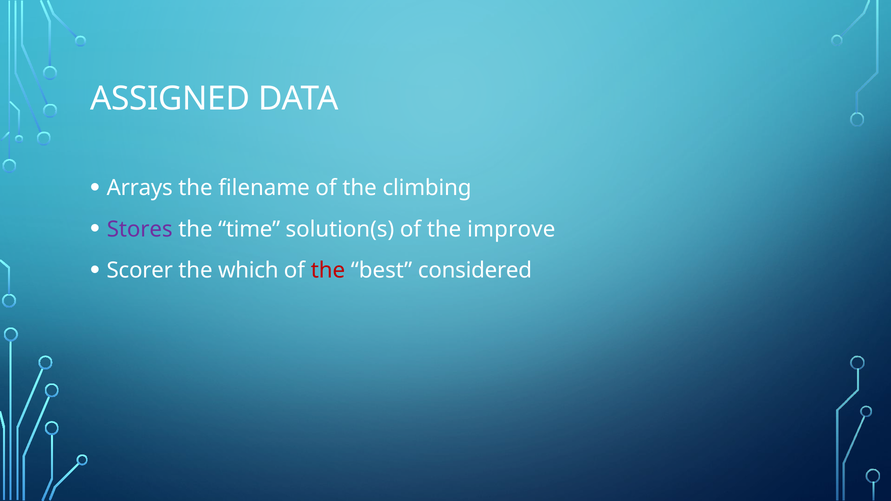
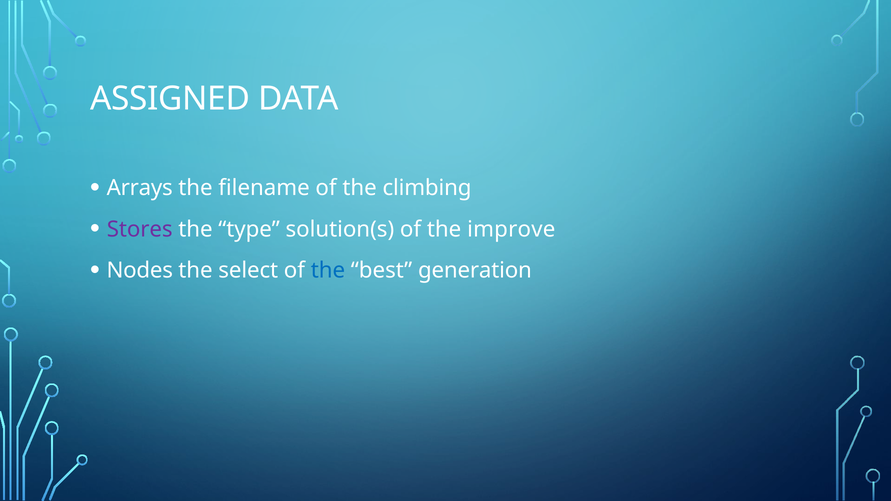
time: time -> type (249, 229)
Scorer: Scorer -> Nodes (140, 271)
which: which -> select (248, 271)
the colour: red -> blue (328, 271)
considered: considered -> generation (475, 271)
